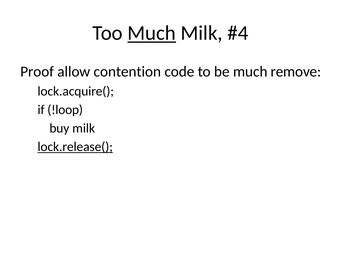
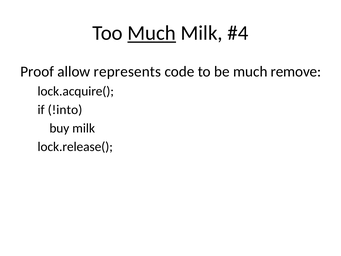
contention: contention -> represents (127, 72)
!loop: !loop -> !into (65, 110)
lock.release( underline: present -> none (75, 147)
